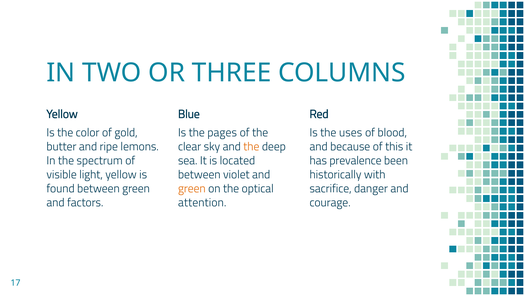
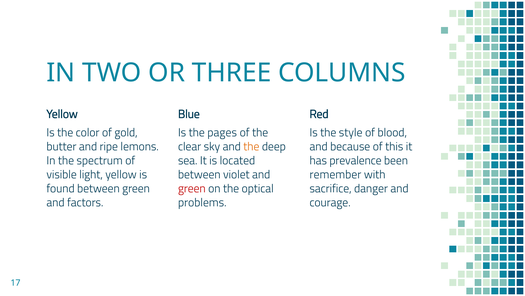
uses: uses -> style (351, 132)
historically: historically -> remember (335, 174)
green colour: orange -> red (192, 188)
attention: attention -> problems (202, 202)
